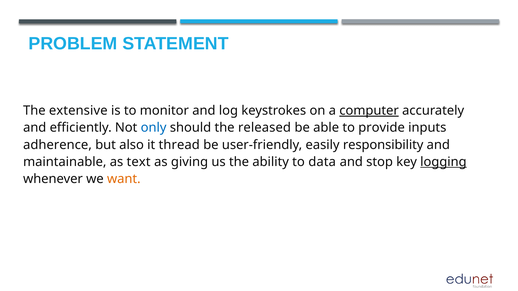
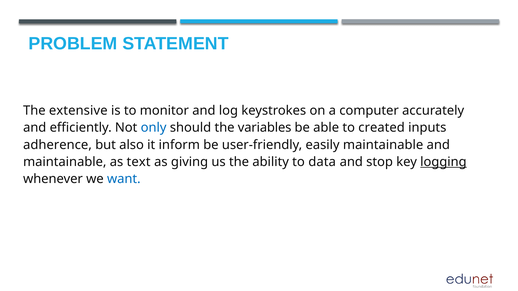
computer underline: present -> none (369, 111)
released: released -> variables (265, 128)
provide: provide -> created (382, 128)
thread: thread -> inform (179, 145)
easily responsibility: responsibility -> maintainable (383, 145)
want colour: orange -> blue (124, 179)
